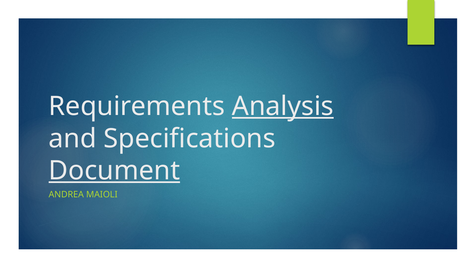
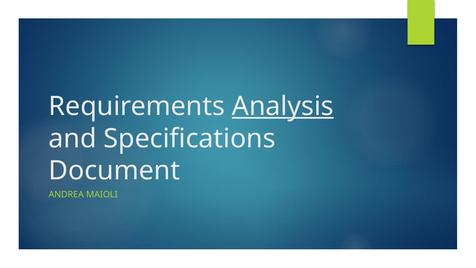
Document underline: present -> none (114, 171)
